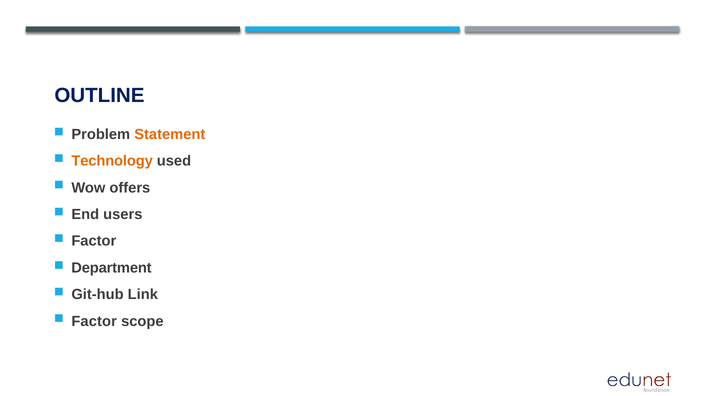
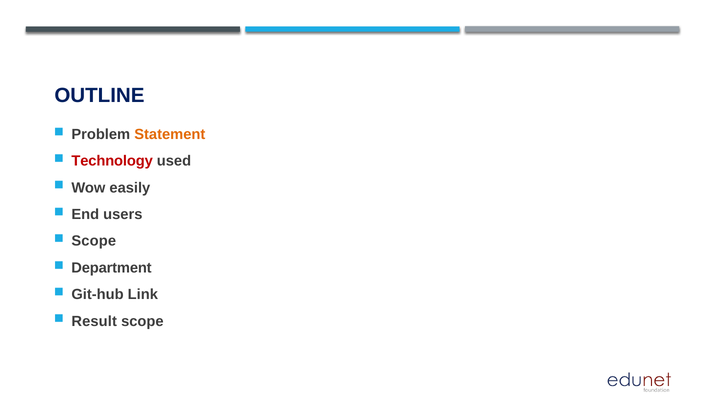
Technology colour: orange -> red (112, 161)
offers: offers -> easily (130, 188)
Factor: Factor -> Scope (94, 241)
Factor: Factor -> Result (94, 322)
